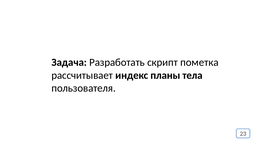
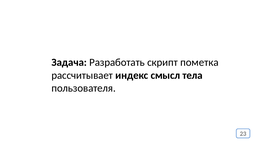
планы: планы -> смысл (165, 75)
